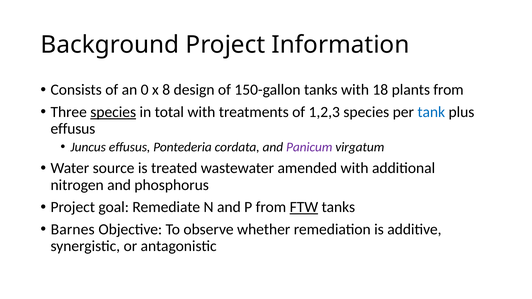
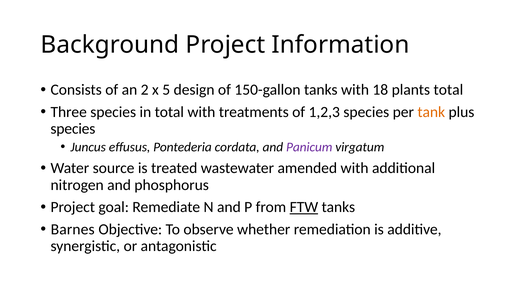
0: 0 -> 2 (145, 90)
8: 8 -> 5 (166, 90)
plants from: from -> total (448, 90)
species underline: present -> none (113, 112)
tank colour: blue -> orange (431, 112)
effusus: effusus -> species (73, 129)
